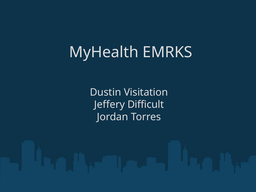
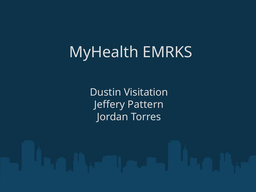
Difficult: Difficult -> Pattern (146, 105)
